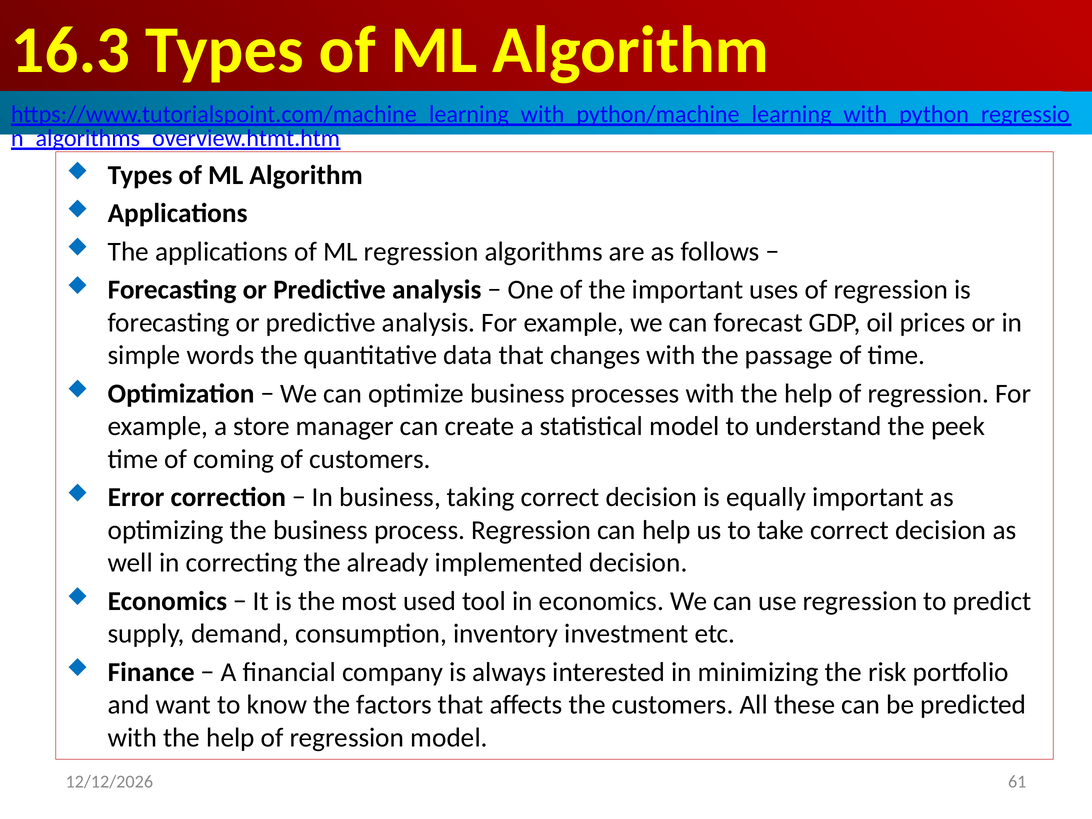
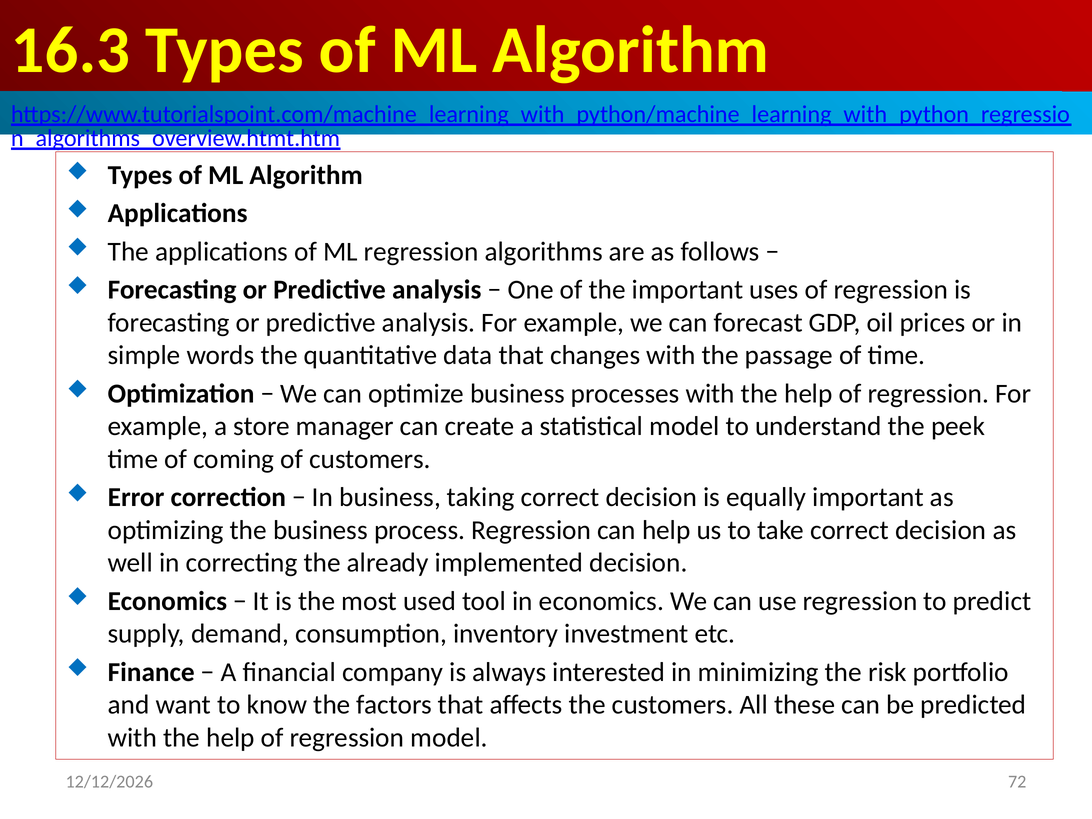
61: 61 -> 72 (1017, 782)
